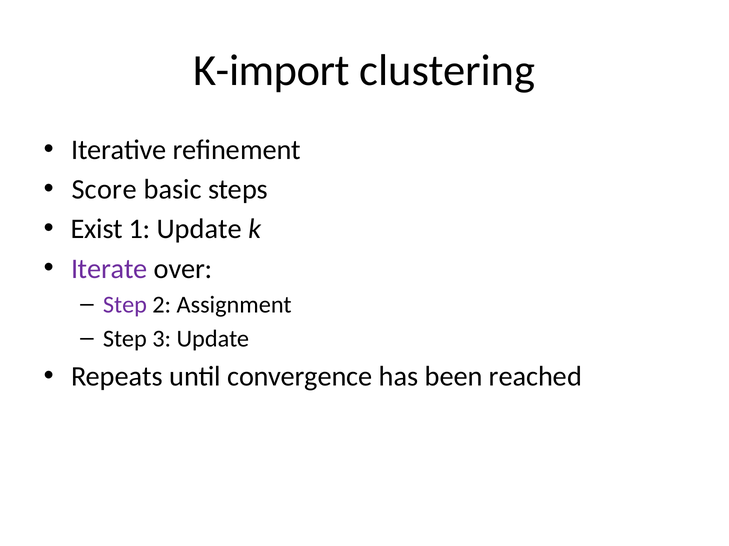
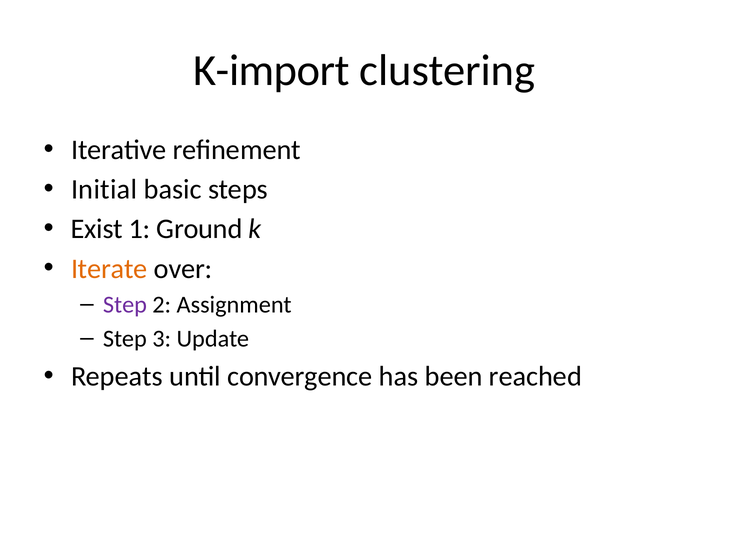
Score: Score -> Initial (104, 190)
1 Update: Update -> Ground (199, 229)
Iterate colour: purple -> orange (109, 269)
